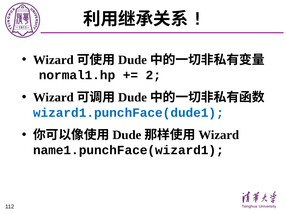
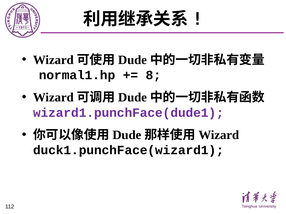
2: 2 -> 8 (153, 75)
wizard1.punchFace(dude1 colour: blue -> purple (128, 113)
name1.punchFace(wizard1: name1.punchFace(wizard1 -> duck1.punchFace(wizard1 (128, 151)
